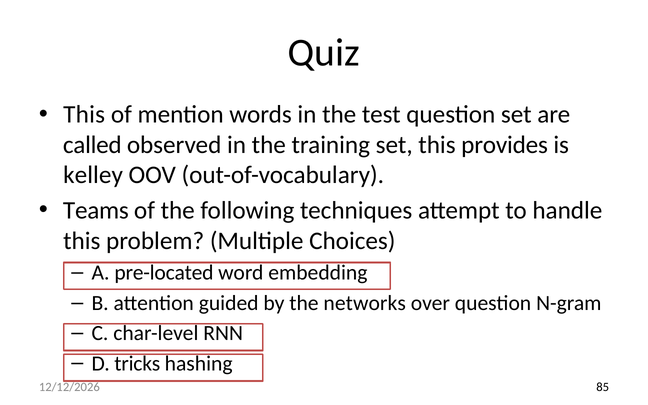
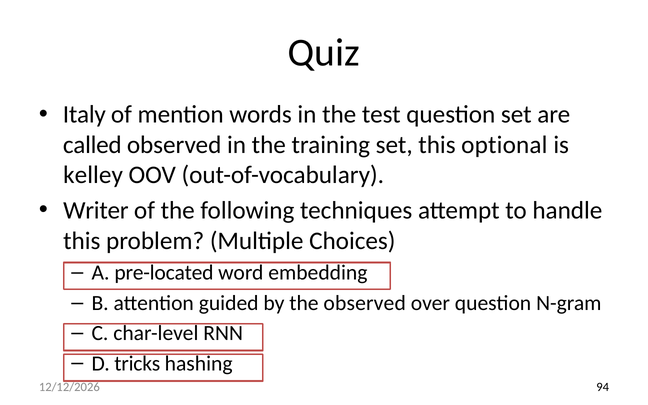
This: This -> Italy (84, 115)
provides: provides -> optional (504, 145)
Teams: Teams -> Writer (96, 210)
the networks: networks -> observed (365, 303)
85: 85 -> 94 (603, 387)
